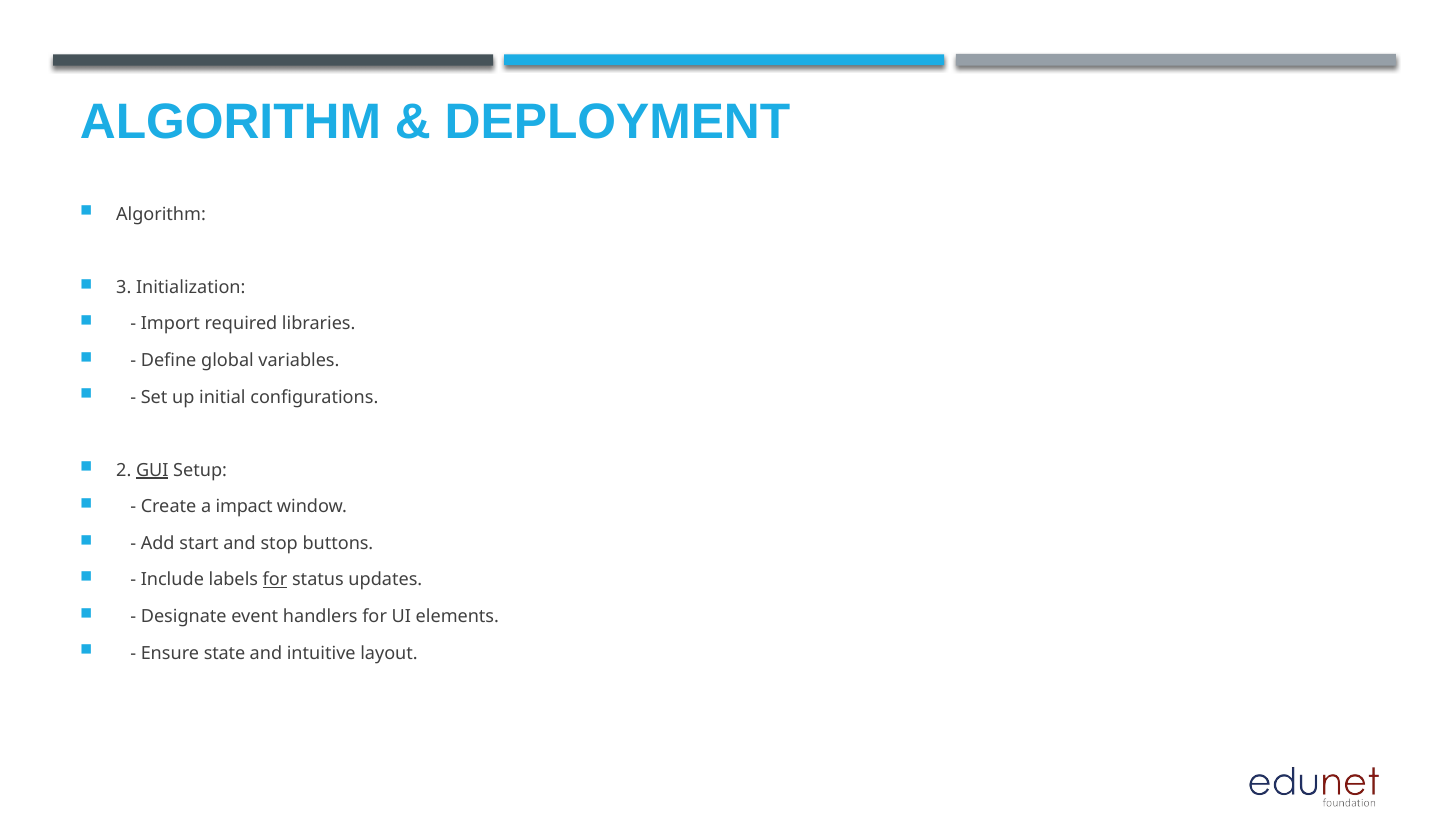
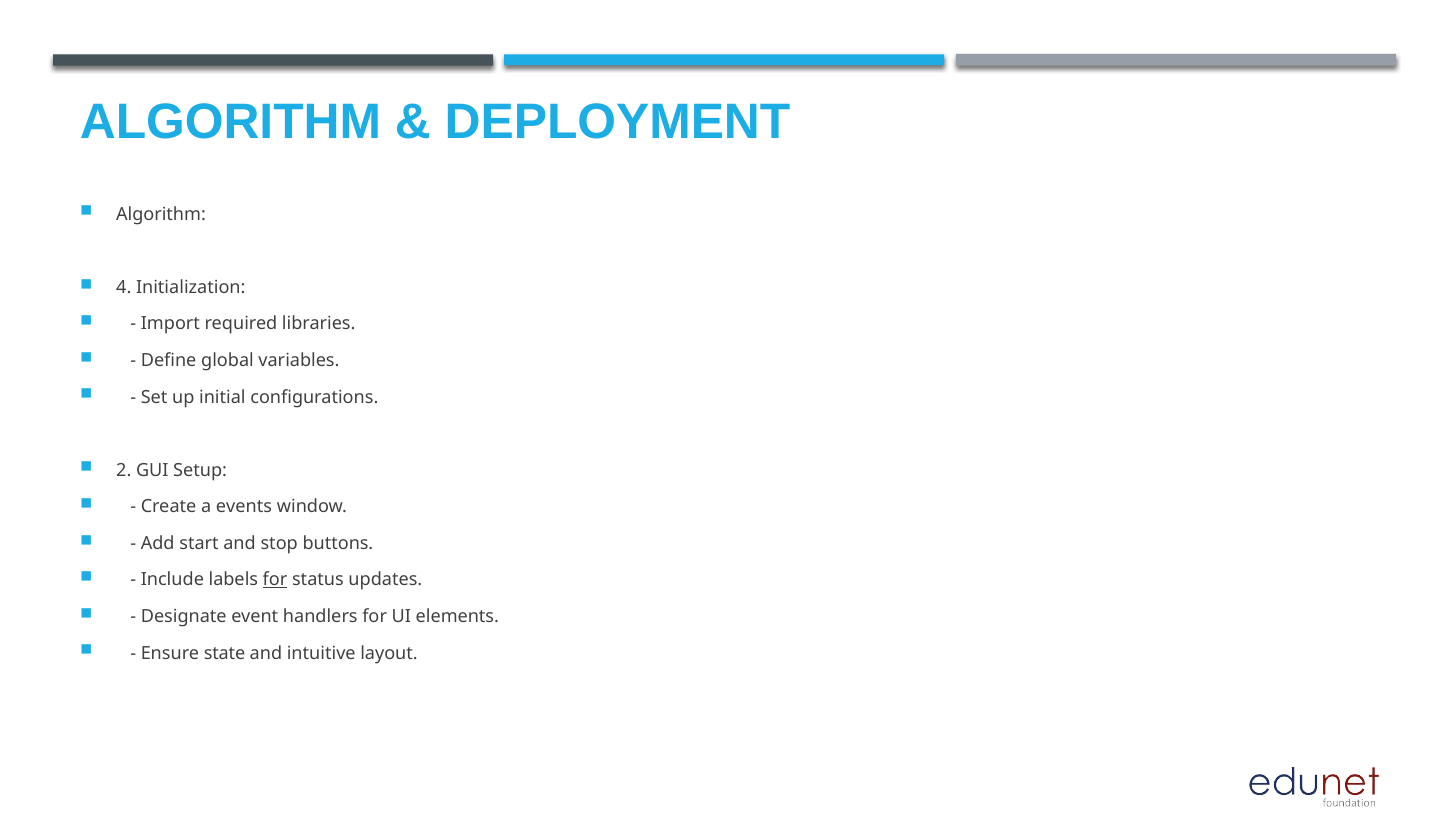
3: 3 -> 4 (124, 287)
GUI underline: present -> none (152, 470)
impact: impact -> events (244, 507)
